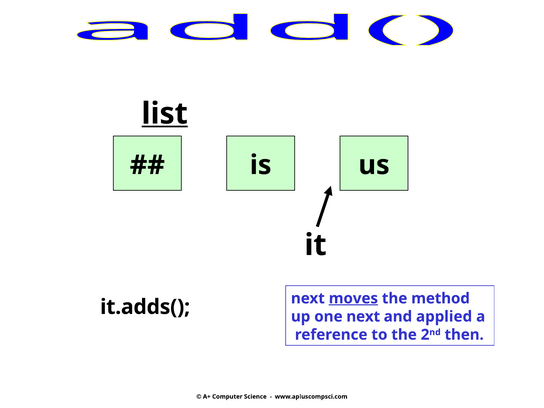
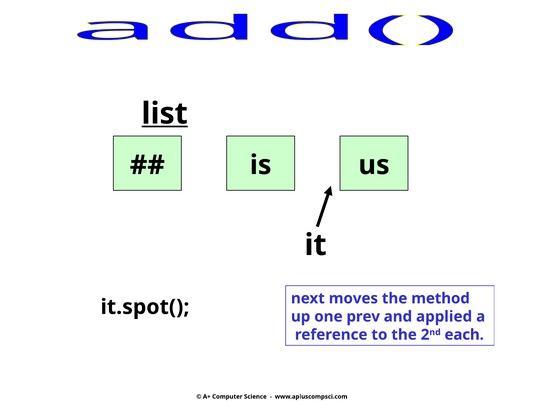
moves underline: present -> none (353, 298)
it.adds(: it.adds( -> it.spot( (145, 307)
one next: next -> prev (363, 317)
then: then -> each (464, 335)
